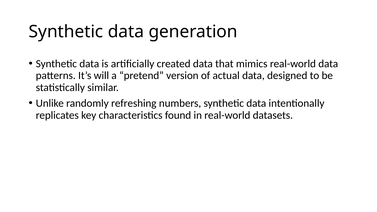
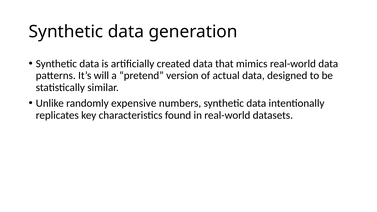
refreshing: refreshing -> expensive (134, 103)
